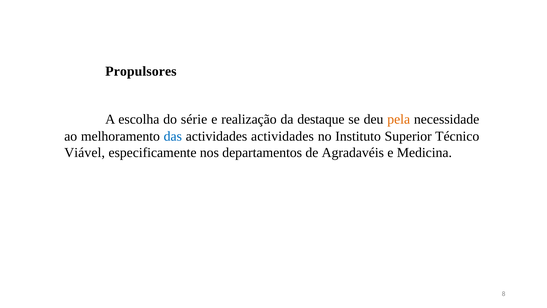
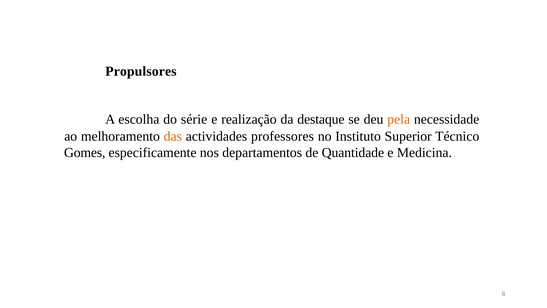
das colour: blue -> orange (173, 136)
actividades actividades: actividades -> professores (283, 136)
Viável: Viável -> Gomes (85, 153)
Agradavéis: Agradavéis -> Quantidade (353, 153)
